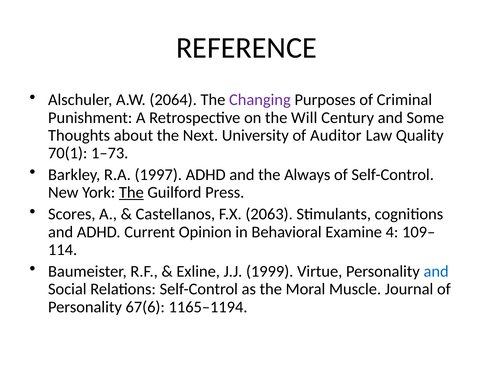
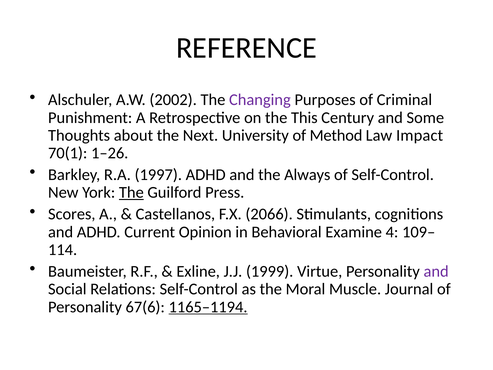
2064: 2064 -> 2002 (173, 100)
Will: Will -> This (304, 117)
Auditor: Auditor -> Method (336, 135)
Quality: Quality -> Impact (420, 135)
1–73: 1–73 -> 1–26 (110, 153)
2063: 2063 -> 2066 (269, 214)
and colour: blue -> purple (436, 271)
1165–1194 underline: none -> present (208, 307)
